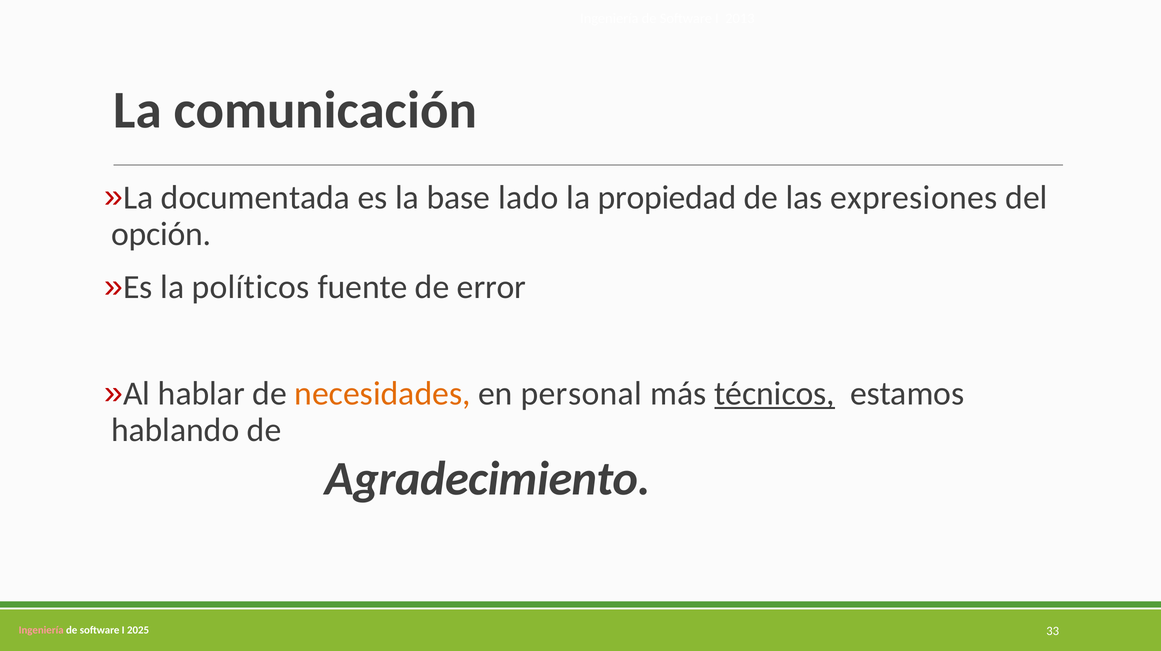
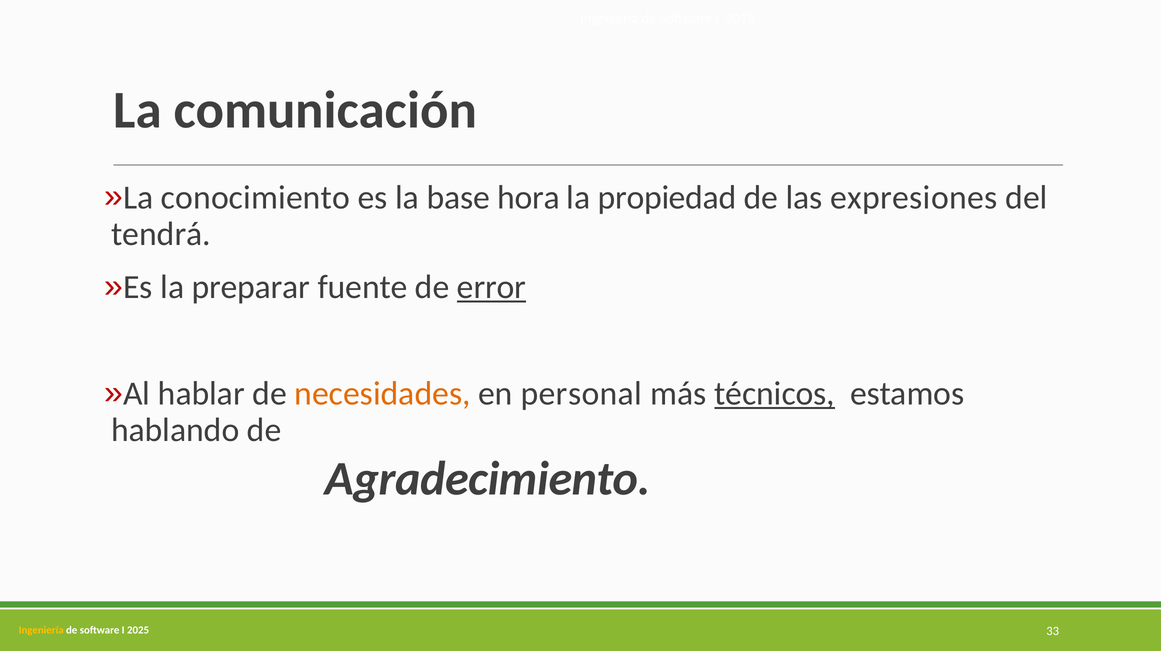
documentada: documentada -> conocimiento (255, 197)
lado: lado -> hora (529, 197)
opción: opción -> tendrá (161, 234)
políticos: políticos -> preparar (251, 287)
error underline: none -> present (492, 287)
Ingeniería colour: pink -> yellow (41, 629)
